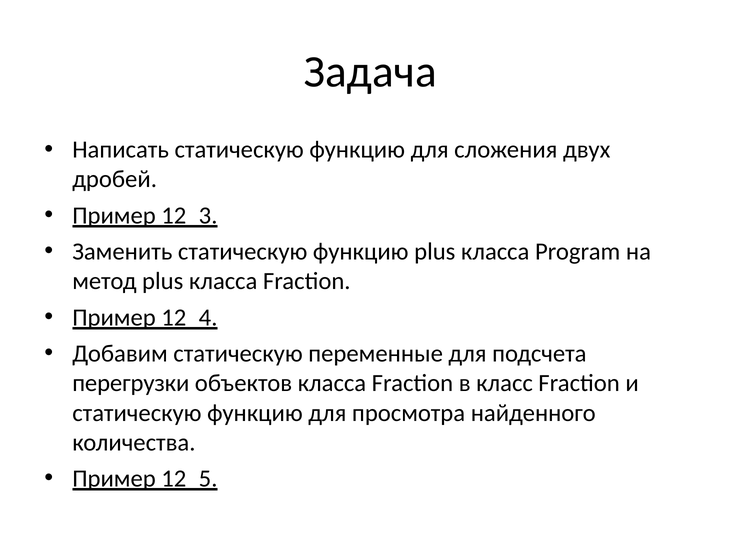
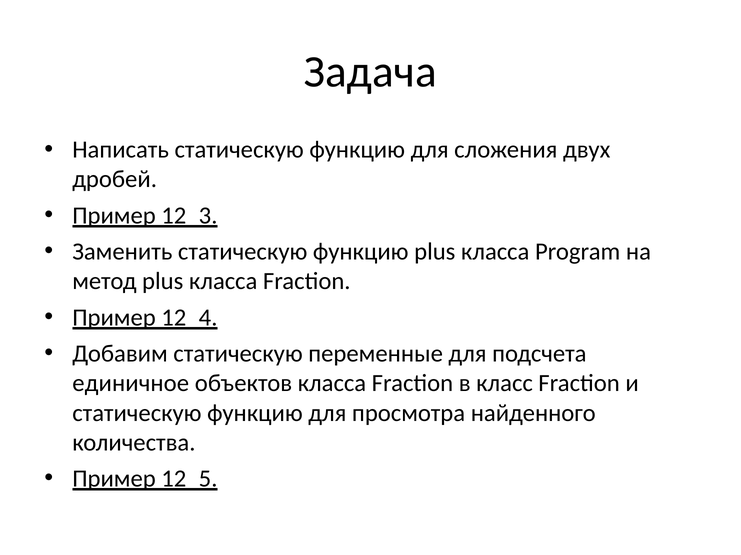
перегрузки: перегрузки -> единичное (131, 384)
